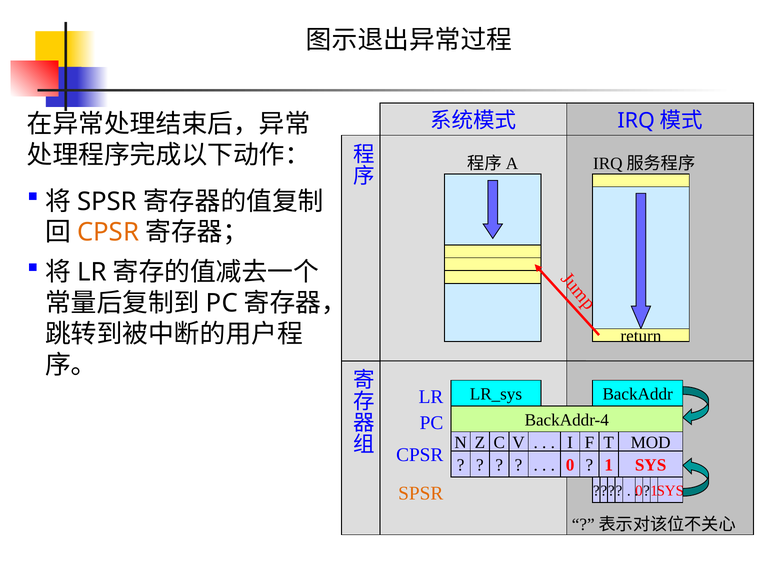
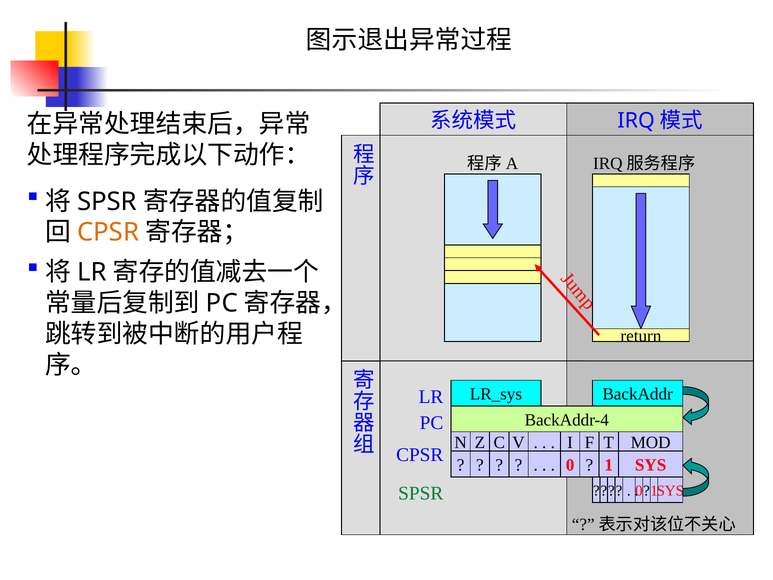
SPSR colour: orange -> green (421, 493)
